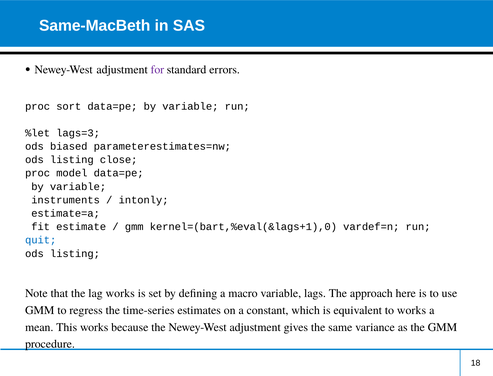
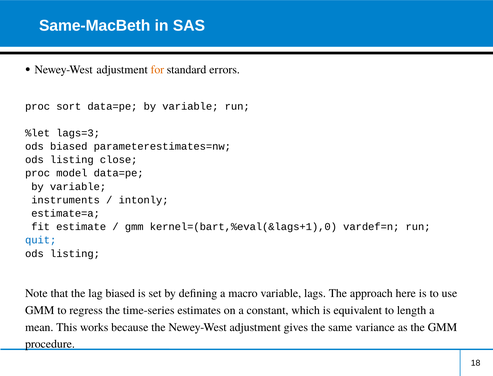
for colour: purple -> orange (157, 70)
lag works: works -> biased (120, 293)
to works: works -> length (412, 310)
